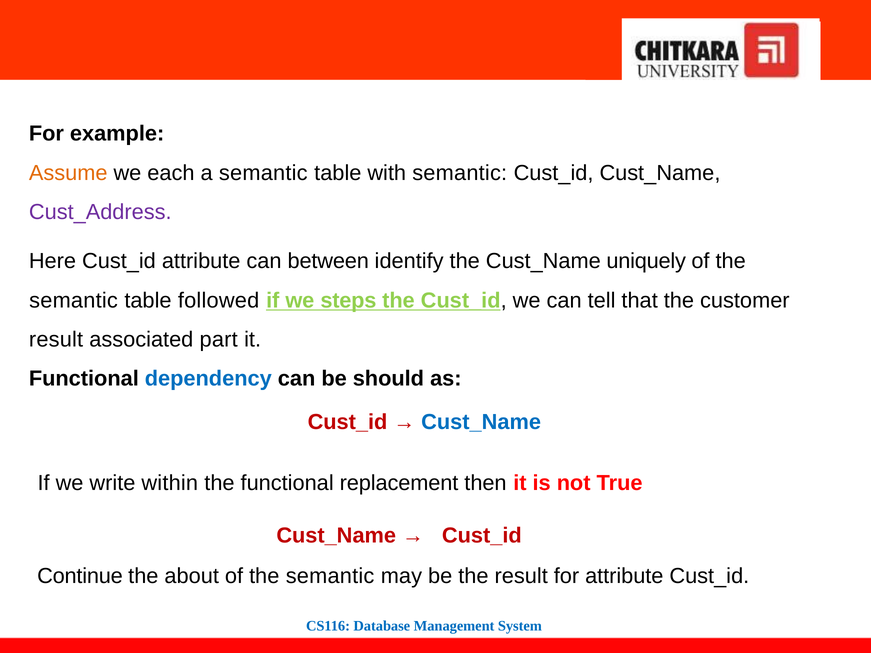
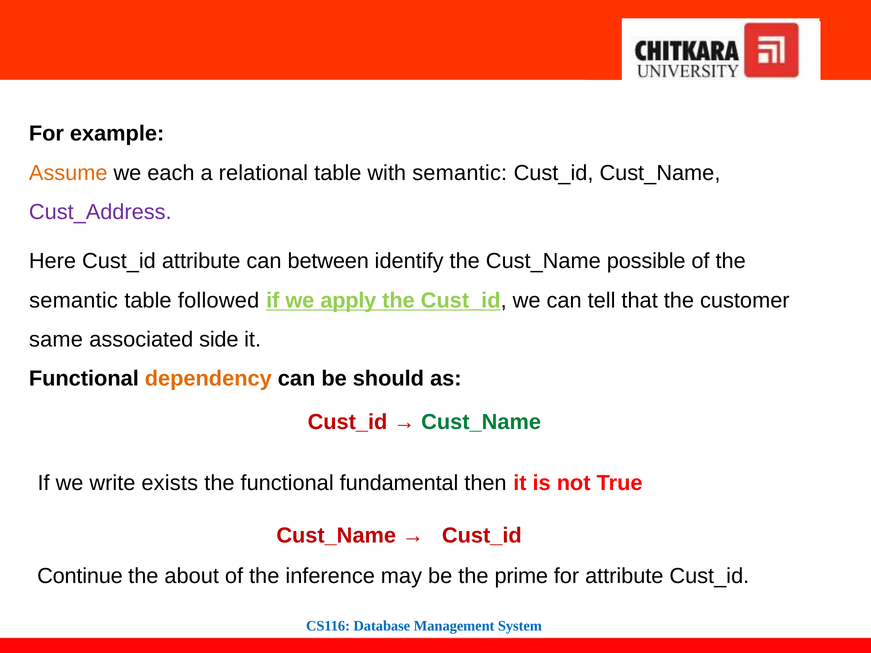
a semantic: semantic -> relational (263, 173)
uniquely: uniquely -> possible (646, 261)
steps: steps -> apply (348, 300)
result: result -> same (56, 340)
part: part -> side (219, 340)
dependency colour: blue -> orange (208, 379)
Cust_Name colour: blue -> green (481, 422)
within: within -> exists (170, 483)
replacement: replacement -> fundamental (399, 483)
semantic: semantic -> inference (330, 576)
the result: result -> prime (521, 576)
